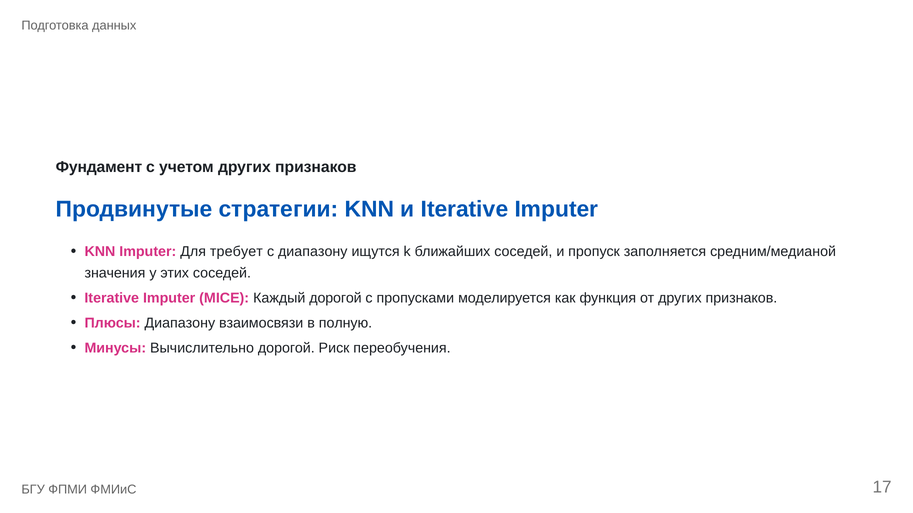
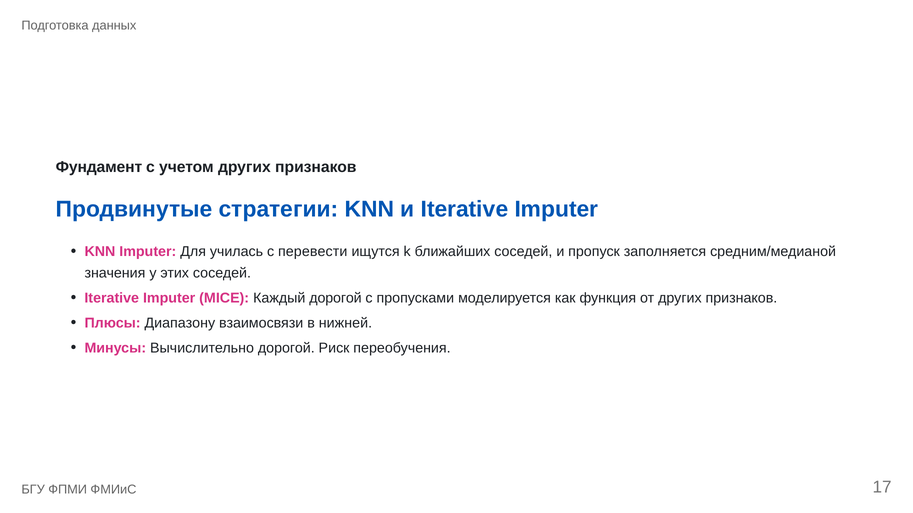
требует: требует -> училась (236, 252)
с диапазону: диапазону -> перевести (313, 252)
полную: полную -> нижней (345, 323)
